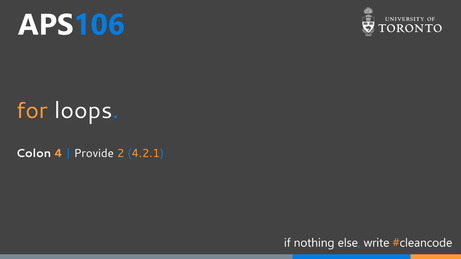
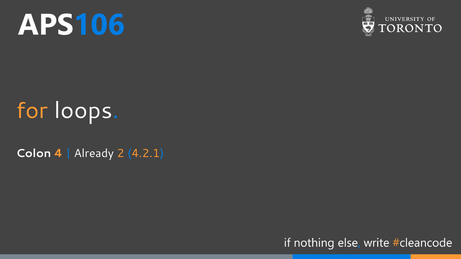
Provide: Provide -> Already (94, 153)
